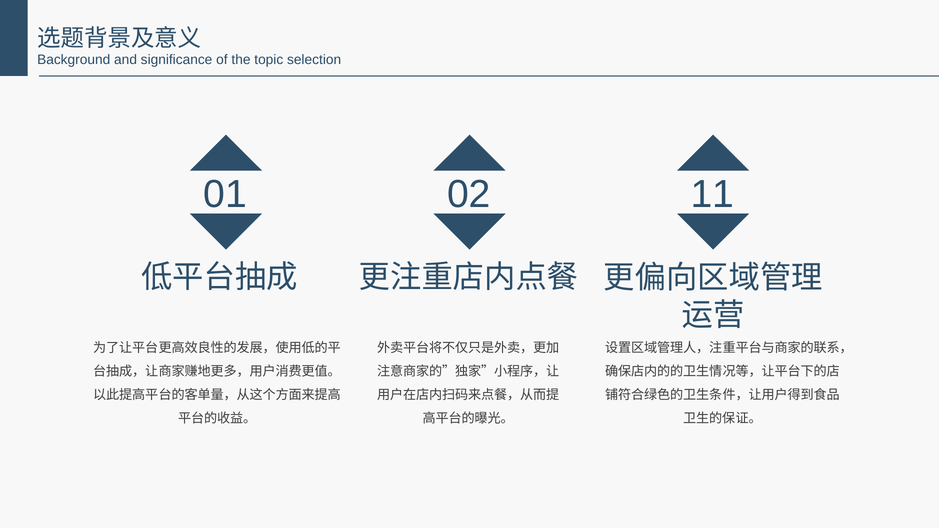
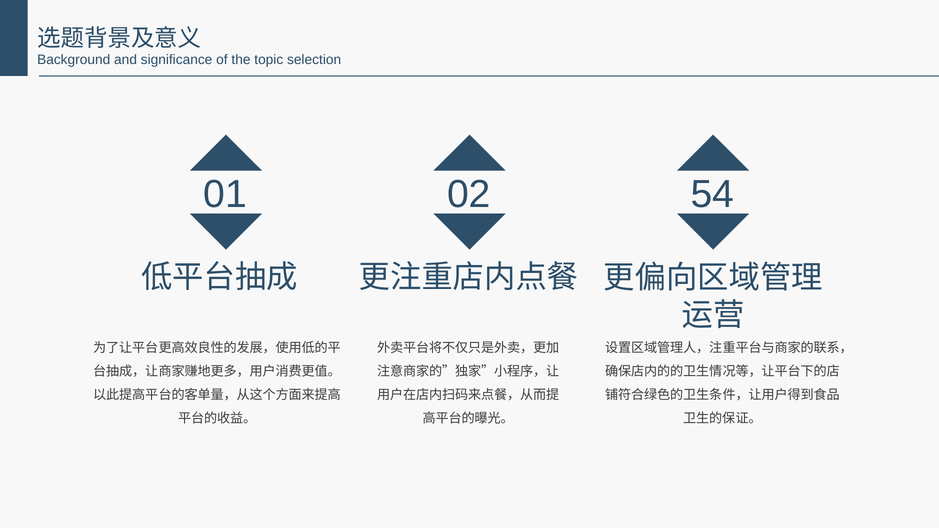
11: 11 -> 54 (712, 195)
